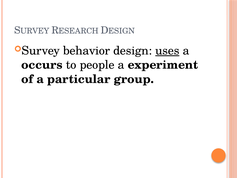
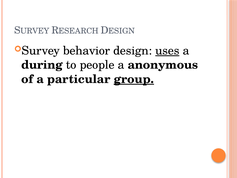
occurs: occurs -> during (42, 65)
experiment: experiment -> anonymous (163, 65)
group underline: none -> present (134, 79)
